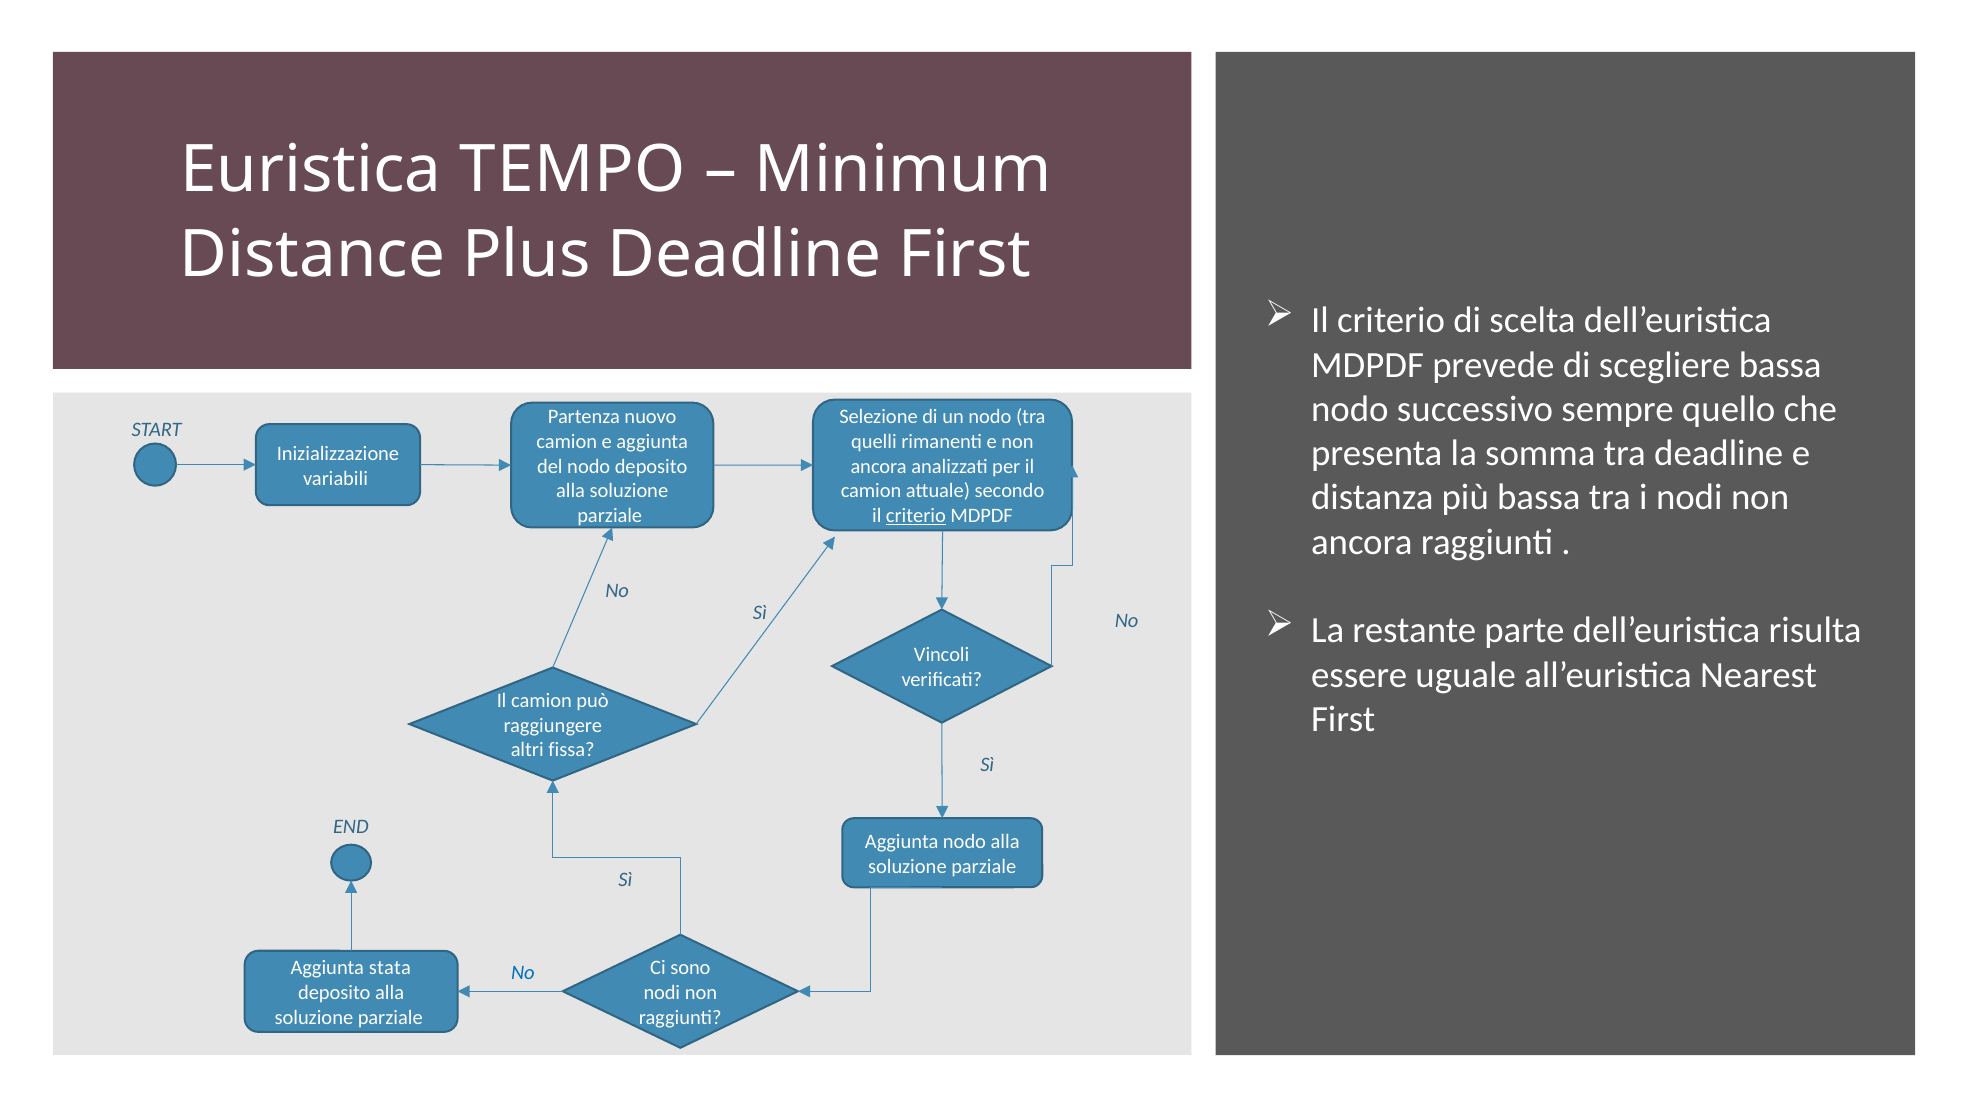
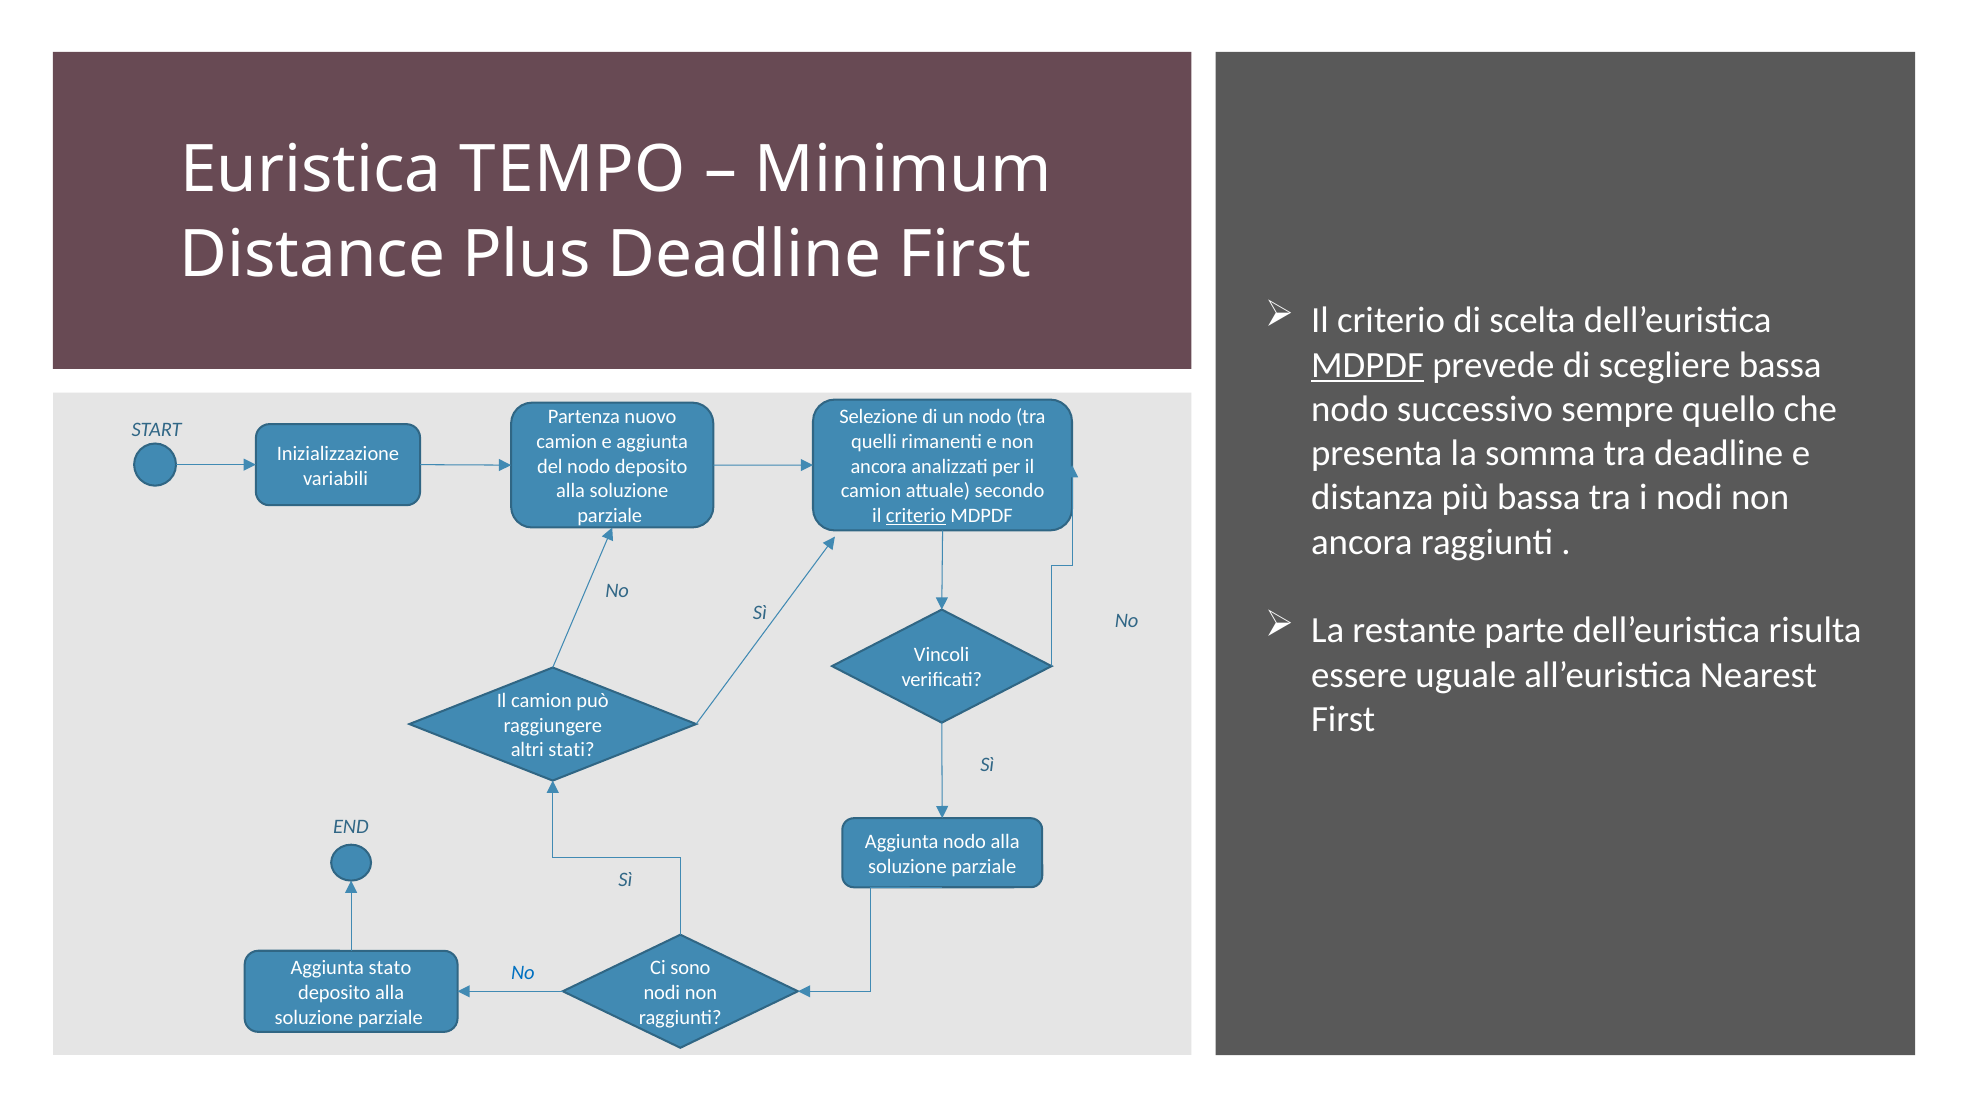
MDPDF underline: none -> present (1368, 365)
fissa: fissa -> stati (572, 750)
stata: stata -> stato (390, 968)
